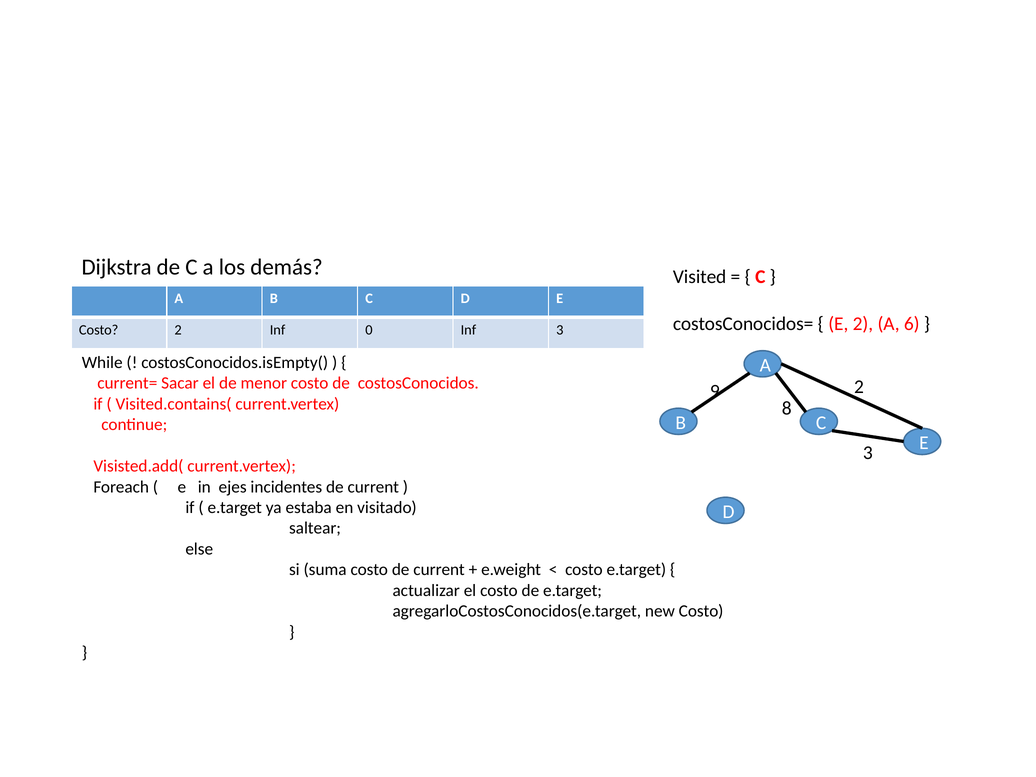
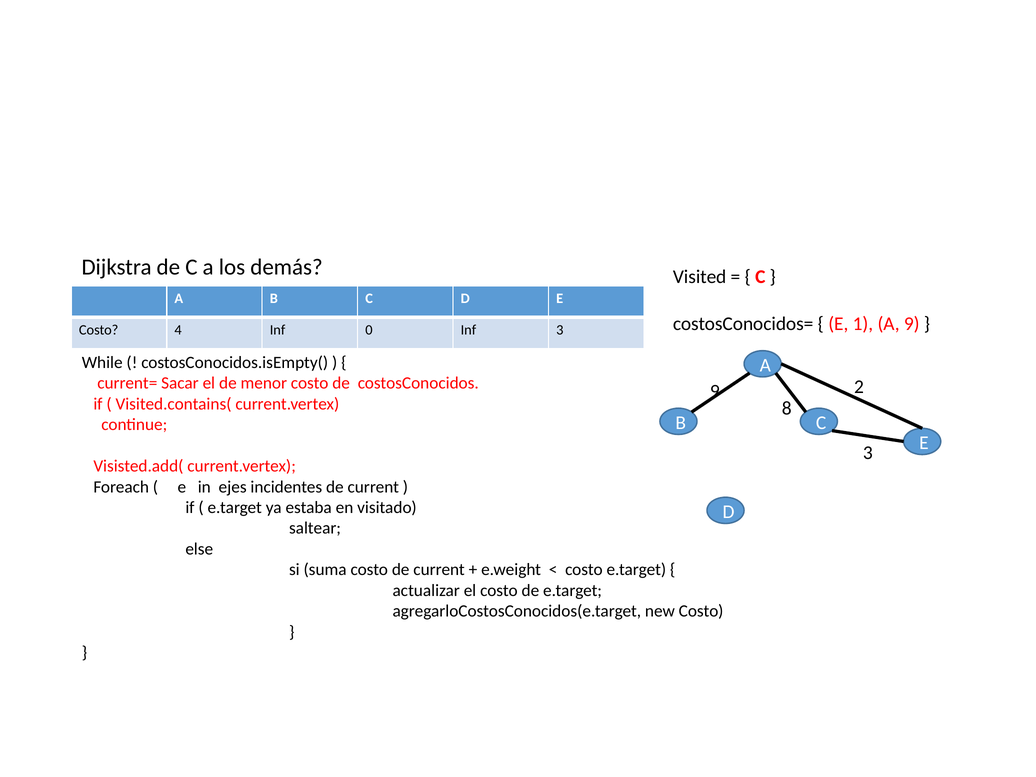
E 2: 2 -> 1 (863, 324)
A 6: 6 -> 9 (912, 324)
Costo 2: 2 -> 4 (178, 330)
